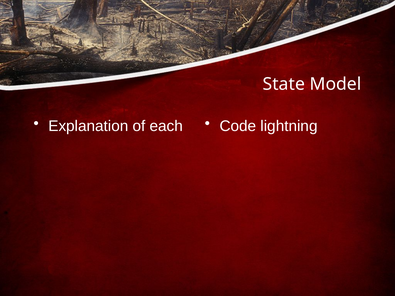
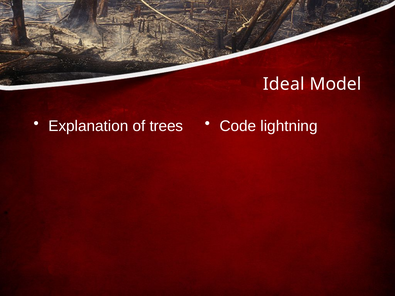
State: State -> Ideal (284, 84)
each: each -> trees (166, 126)
